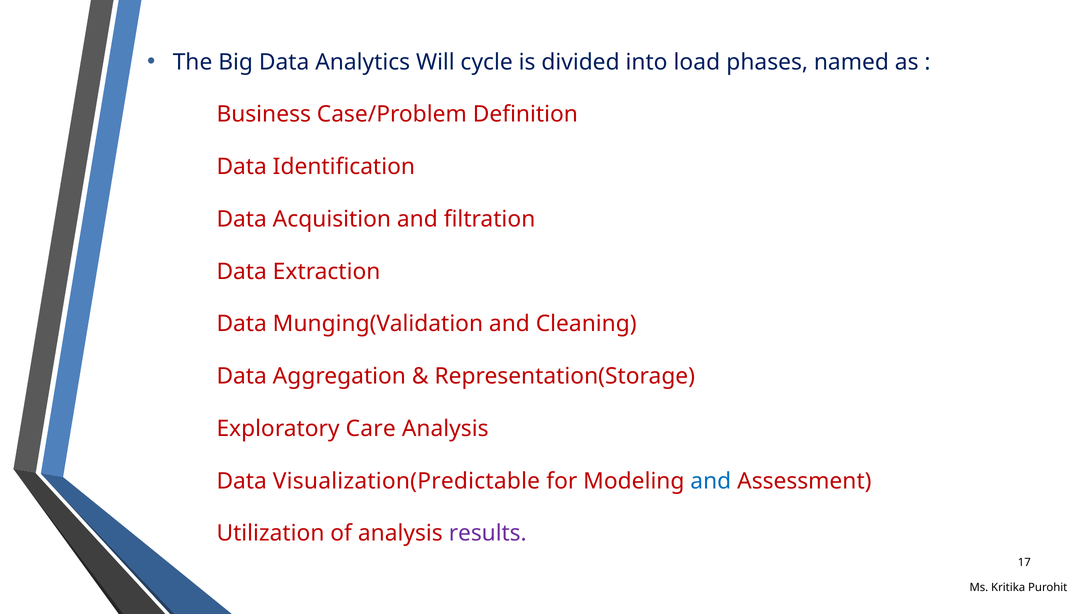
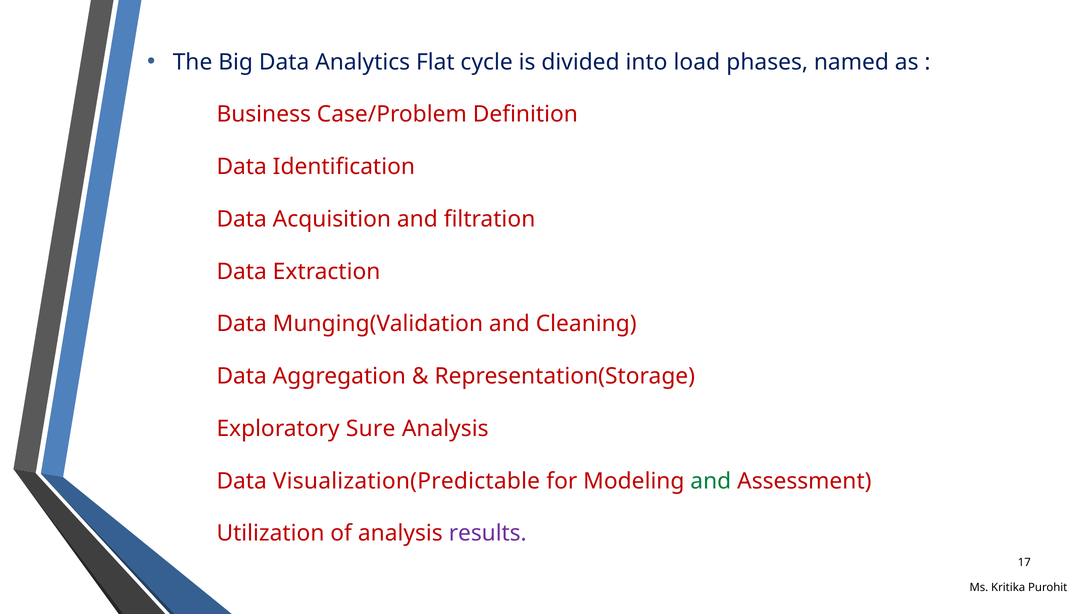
Will: Will -> Flat (435, 62)
Care: Care -> Sure (371, 429)
and colour: blue -> green (711, 481)
